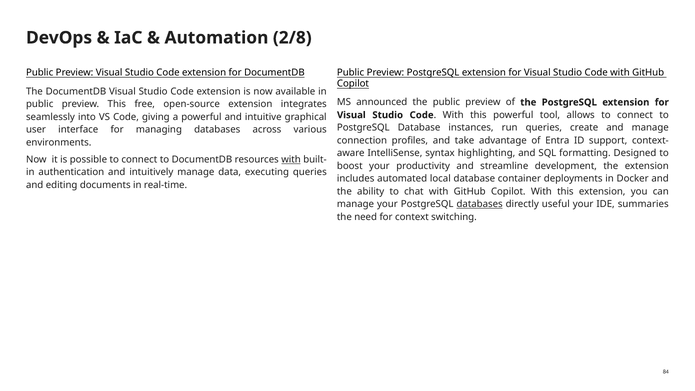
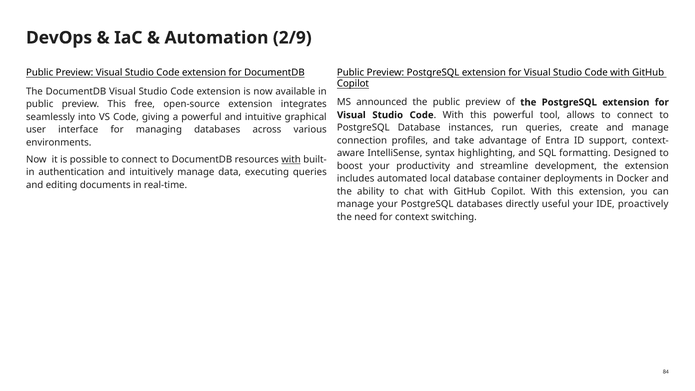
2/8: 2/8 -> 2/9 (292, 38)
databases underline: present -> none (480, 204)
summaries: summaries -> proactively (643, 204)
